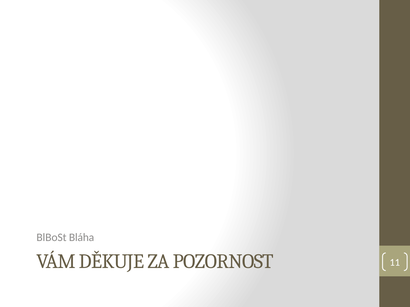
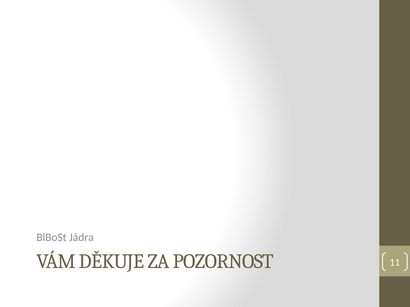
Bláha: Bláha -> Jádra (81, 238)
